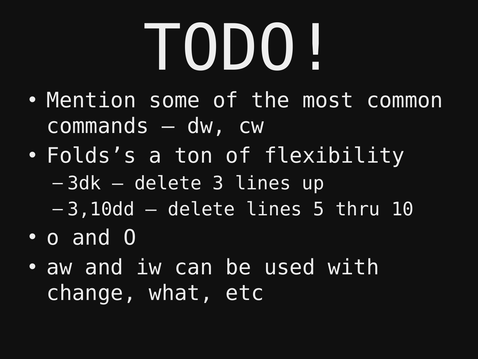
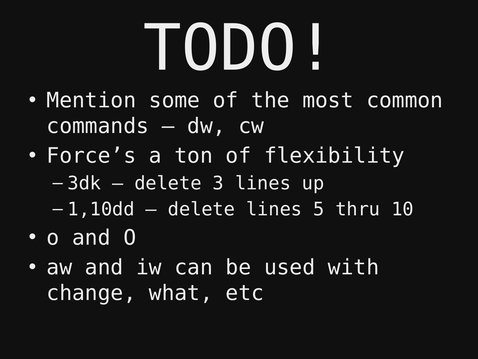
Folds’s: Folds’s -> Force’s (91, 156)
3,10dd: 3,10dd -> 1,10dd (101, 209)
